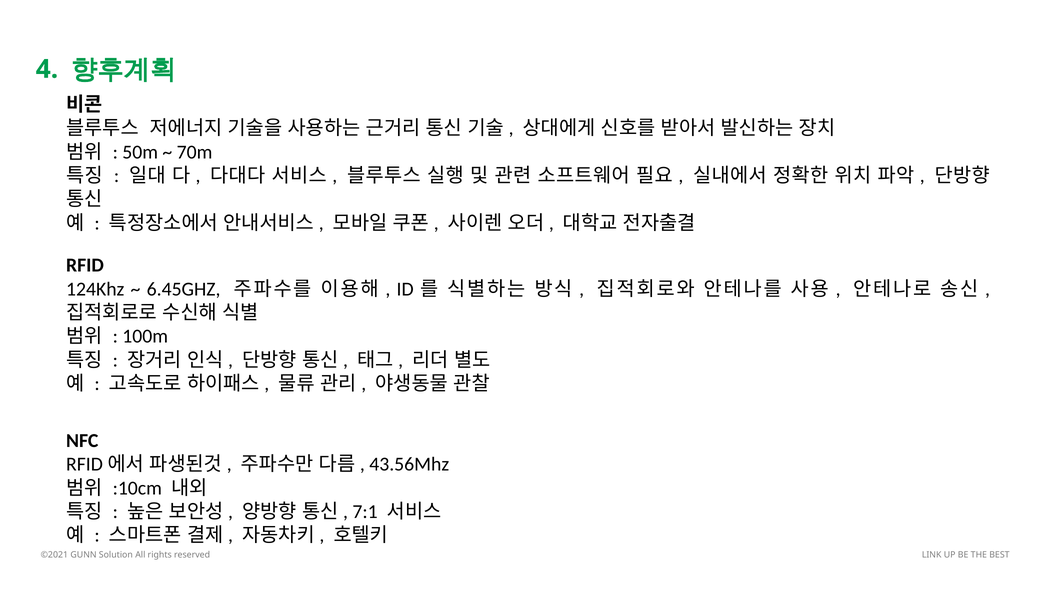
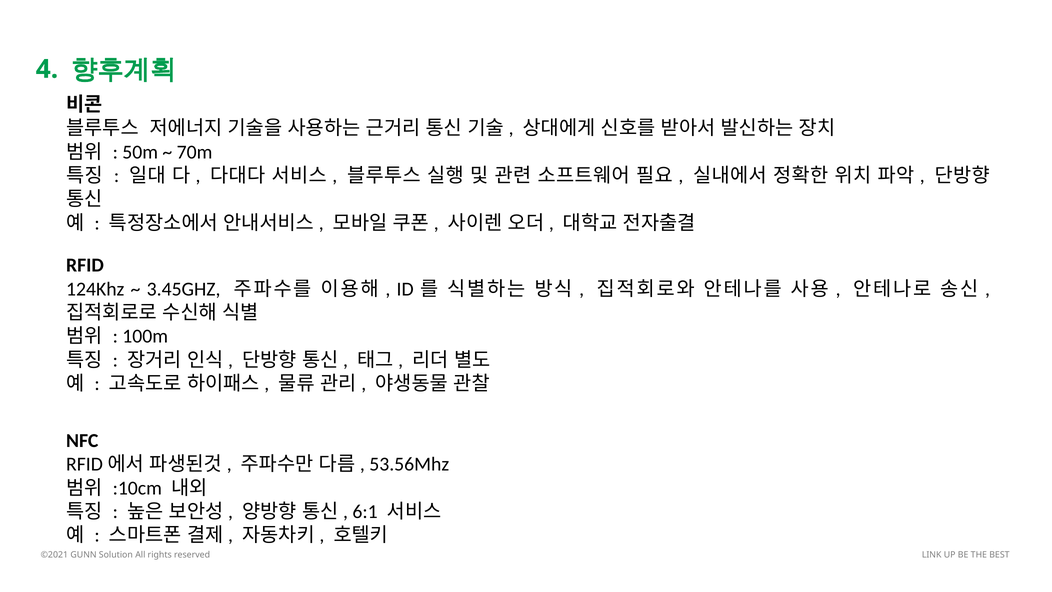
6.45GHZ: 6.45GHZ -> 3.45GHZ (184, 289)
43.56Mhz: 43.56Mhz -> 53.56Mhz (409, 464)
7:1: 7:1 -> 6:1 (365, 512)
